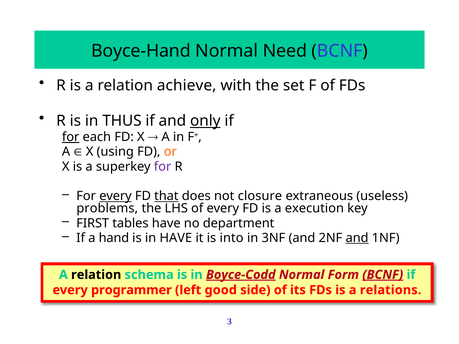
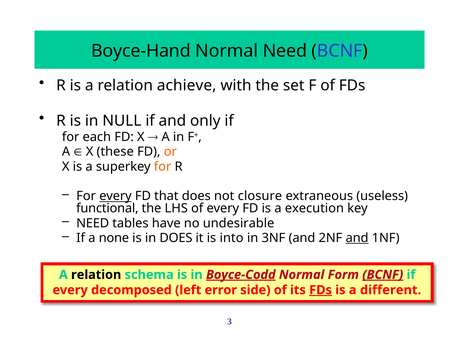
THUS: THUS -> NULL (122, 121)
only underline: present -> none (205, 121)
for underline: present -> none (71, 137)
using: using -> these (115, 152)
for colour: purple -> orange (163, 167)
that underline: present -> none (166, 196)
problems: problems -> functional (107, 209)
FIRST: FIRST -> NEED (93, 223)
department: department -> undesirable (239, 223)
hand: hand -> none (114, 238)
in HAVE: HAVE -> DOES (176, 238)
programmer: programmer -> decomposed (131, 290)
good: good -> error (221, 290)
FDs underline: none -> present (321, 290)
relations: relations -> different (391, 290)
